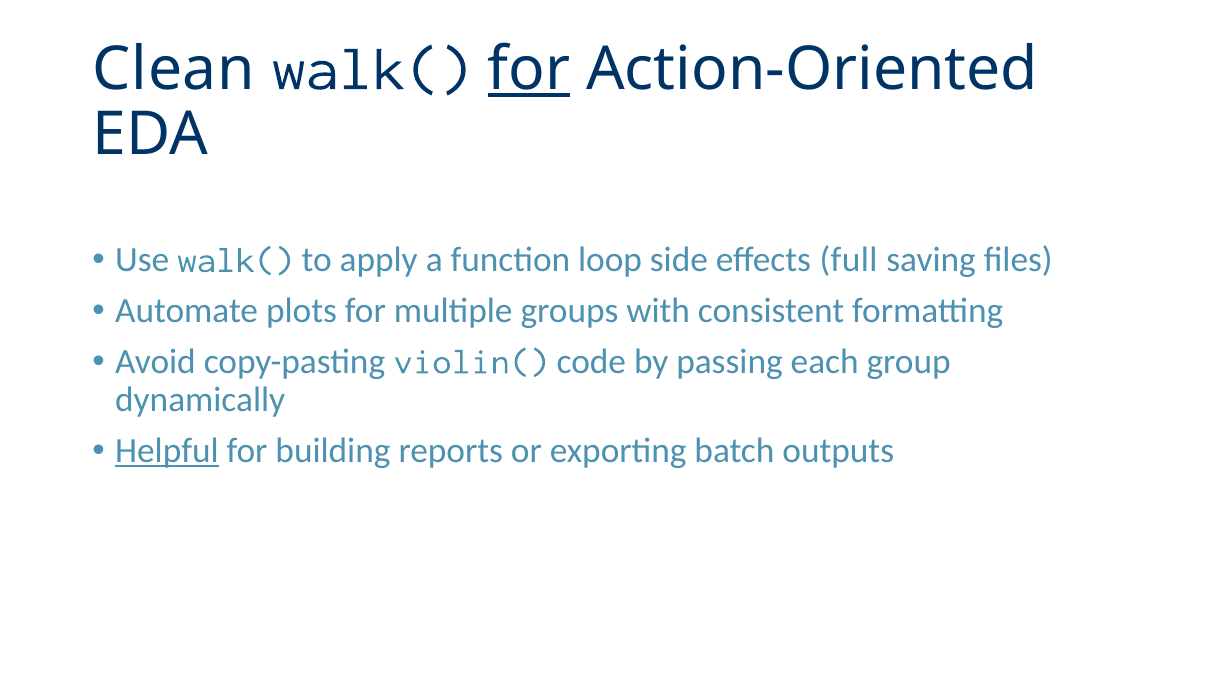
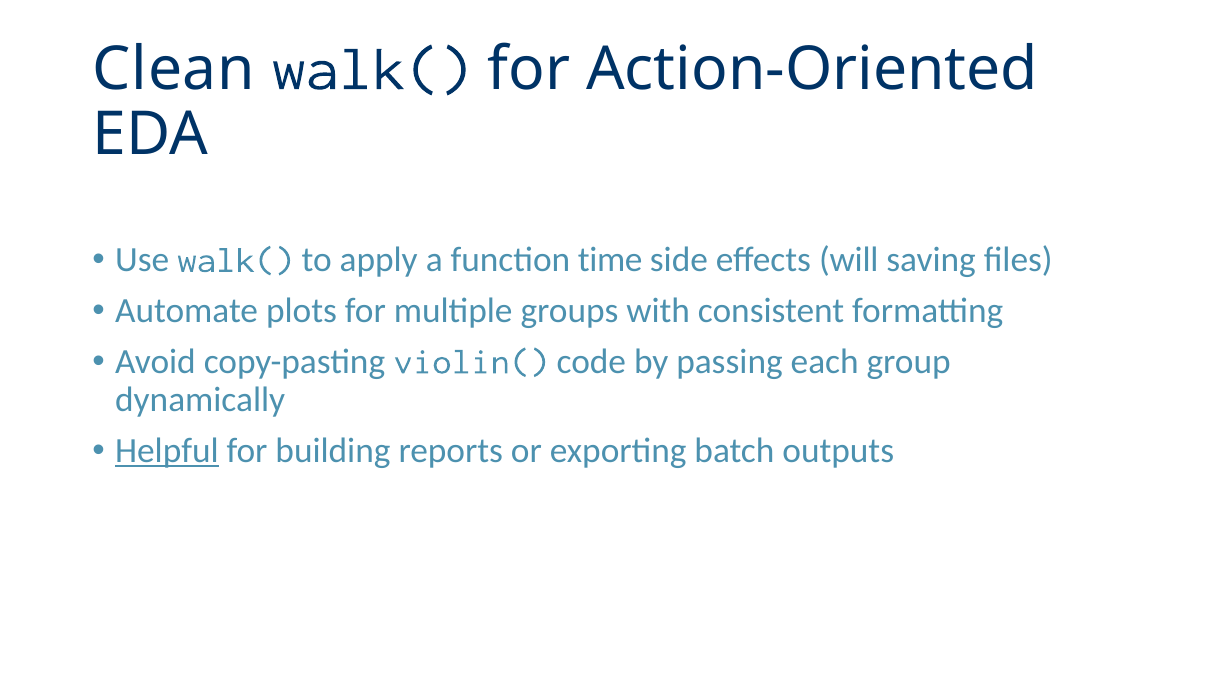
for underline: present -> none (529, 69)
loop: loop -> time (610, 260)
full: full -> will (849, 260)
